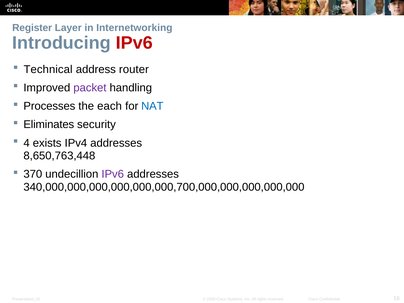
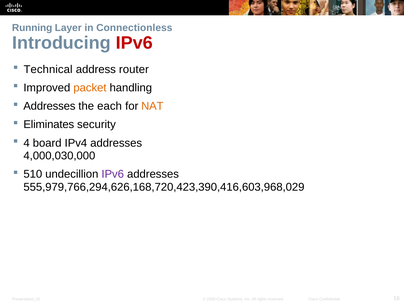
Register: Register -> Running (32, 28)
Internetworking: Internetworking -> Connectionless (134, 28)
packet colour: purple -> orange (90, 88)
Processes: Processes -> Addresses (49, 106)
NAT colour: blue -> orange (152, 106)
exists: exists -> board (47, 143)
8,650,763,448: 8,650,763,448 -> 4,000,030,000 (59, 156)
370: 370 -> 510 (33, 174)
340,000,000,000,000,000,000,700,000,000,000,000,000: 340,000,000,000,000,000,000,700,000,000,000,000,000 -> 555,979,766,294,626,168,720,423,390,416,603,968,029 (164, 187)
